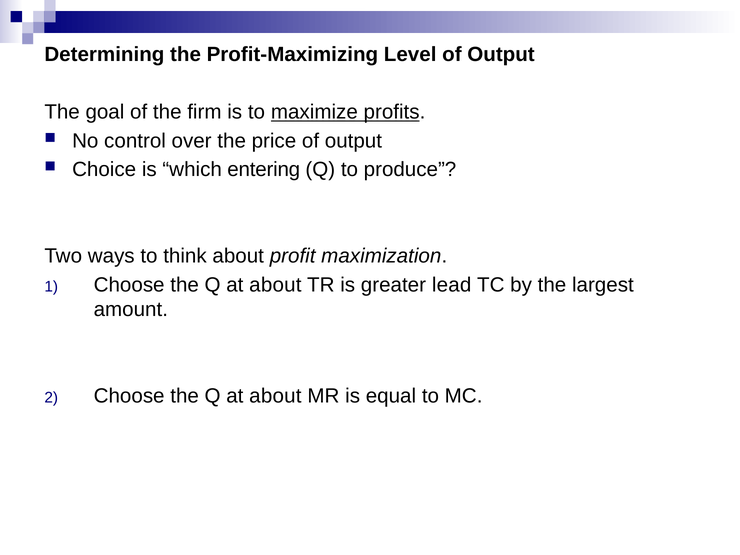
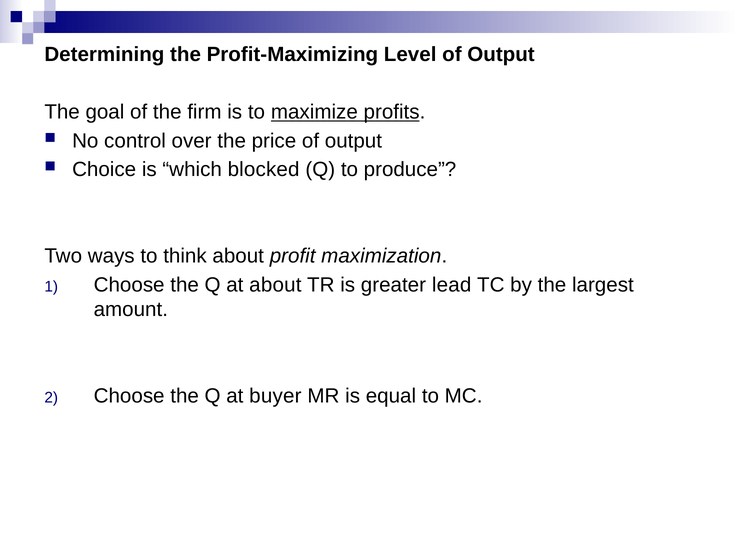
entering: entering -> blocked (264, 170)
about: about -> buyer (275, 396)
